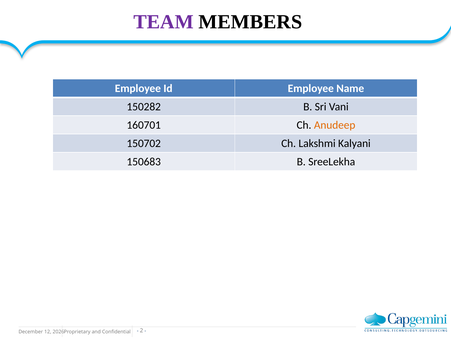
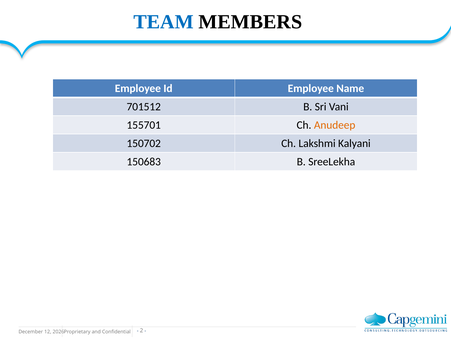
TEAM colour: purple -> blue (164, 22)
150282: 150282 -> 701512 (144, 106)
160701: 160701 -> 155701 (144, 125)
